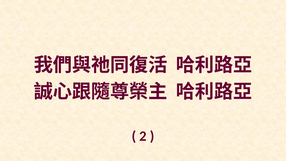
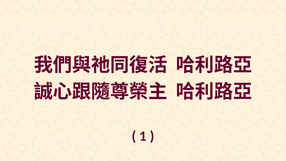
2: 2 -> 1 (143, 136)
